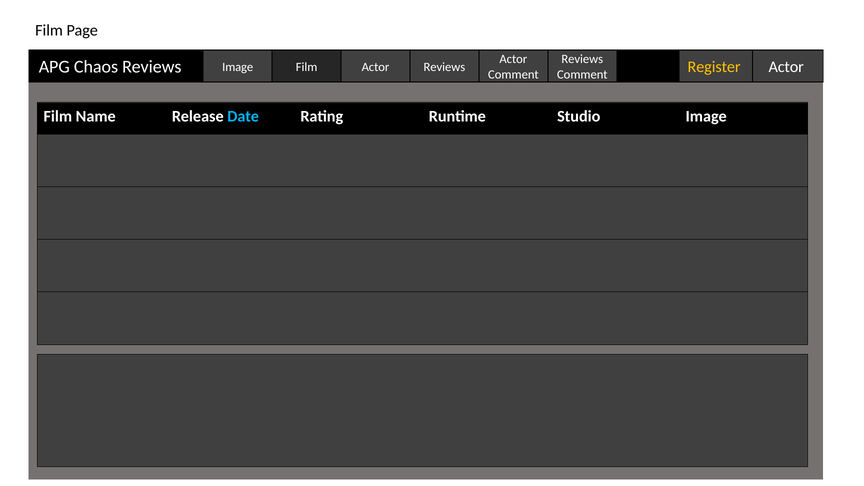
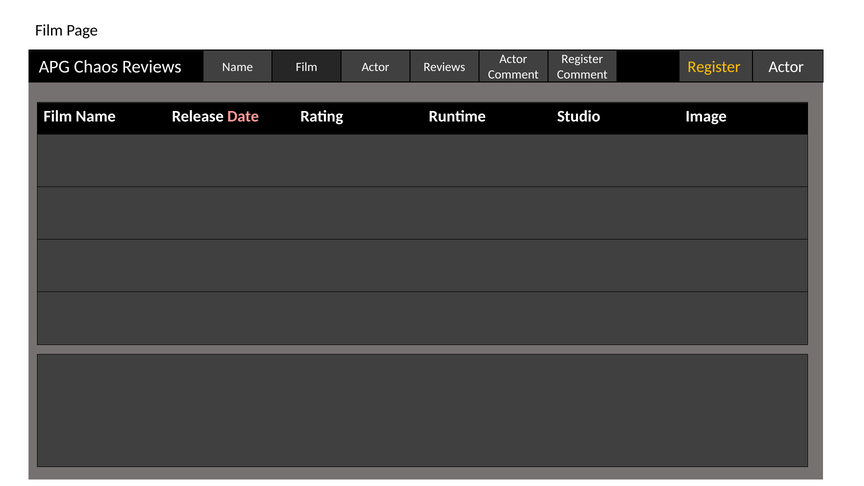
Reviews: Reviews -> Register (582, 59)
Image: Image -> Name (238, 67)
Date colour: light blue -> pink (243, 116)
